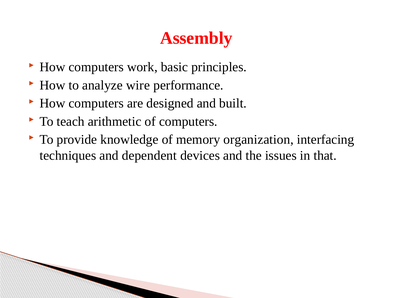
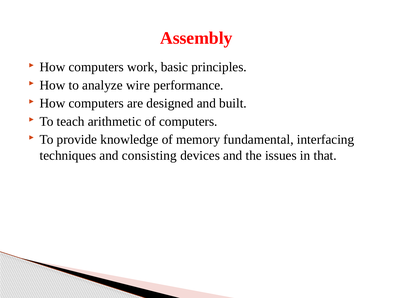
organization: organization -> fundamental (259, 139)
dependent: dependent -> consisting (149, 155)
